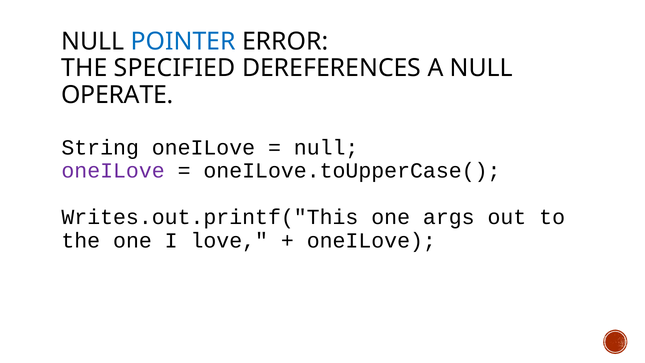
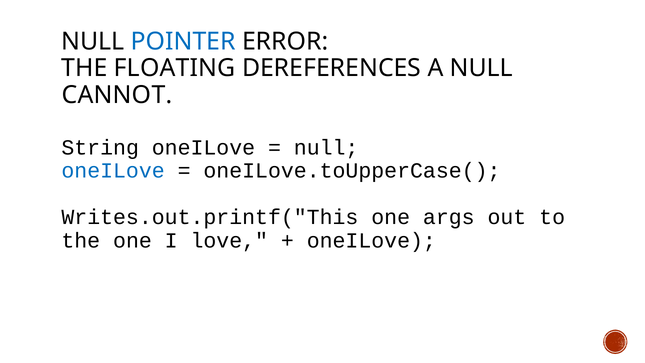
SPECIFIED: SPECIFIED -> FLOATING (175, 68)
OPERATE: OPERATE -> CANNOT (117, 95)
oneILove colour: purple -> blue (113, 171)
